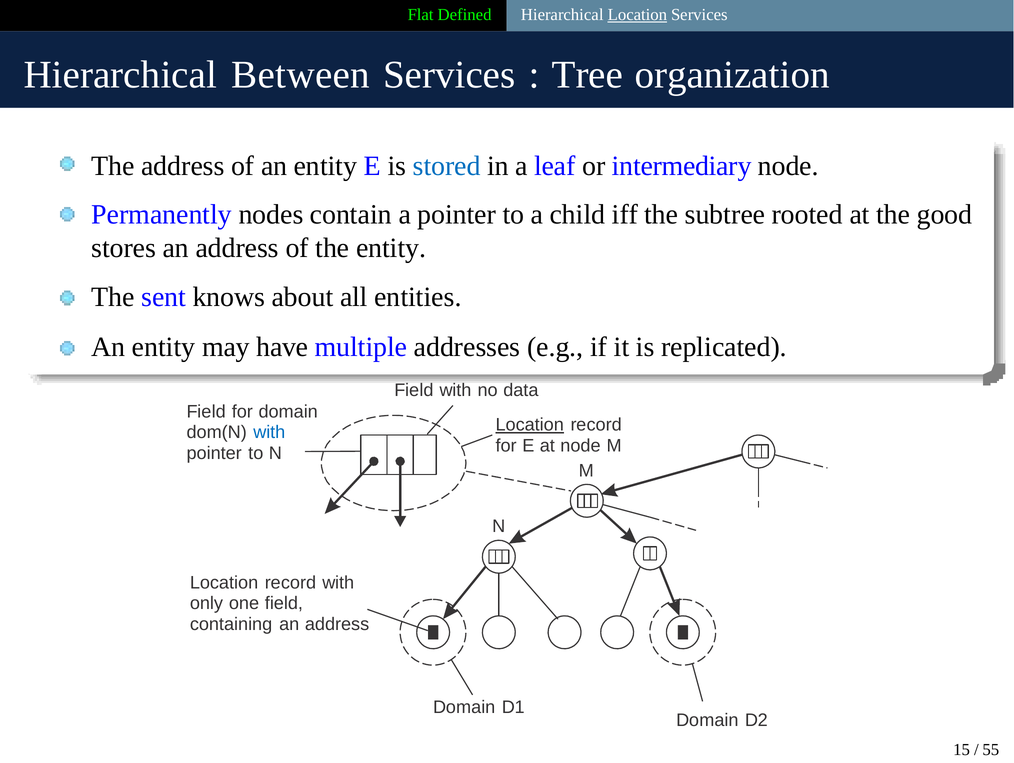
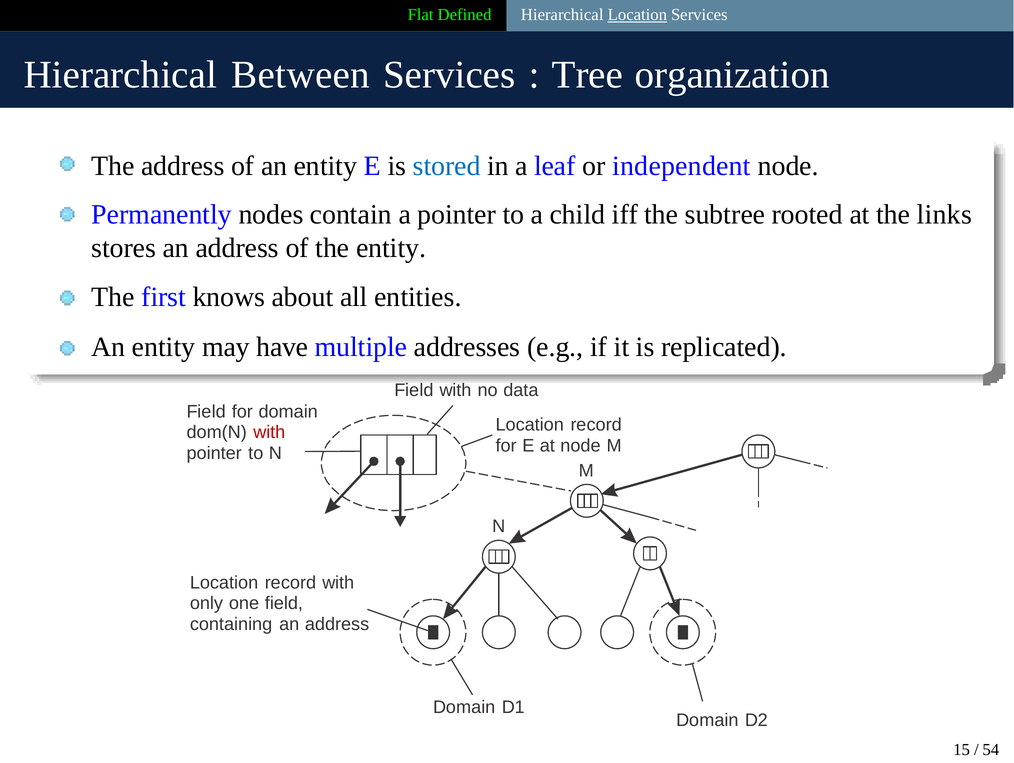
intermediary: intermediary -> independent (681, 166)
good: good -> links (944, 215)
sent: sent -> first (164, 297)
Location underline: present -> none (530, 425)
with colour: blue -> red (269, 432)
55: 55 -> 54 (991, 749)
